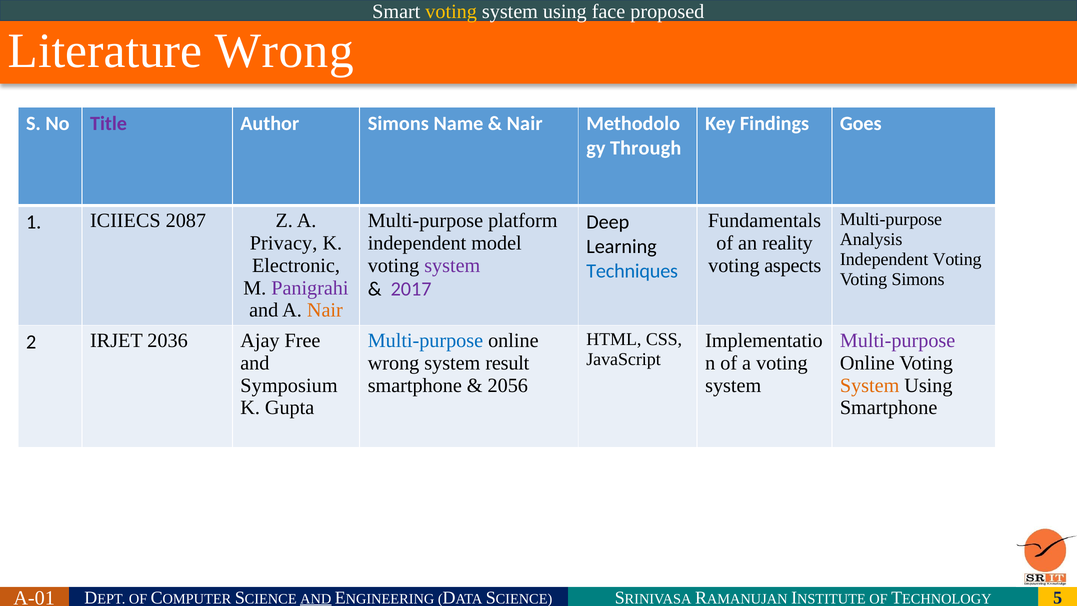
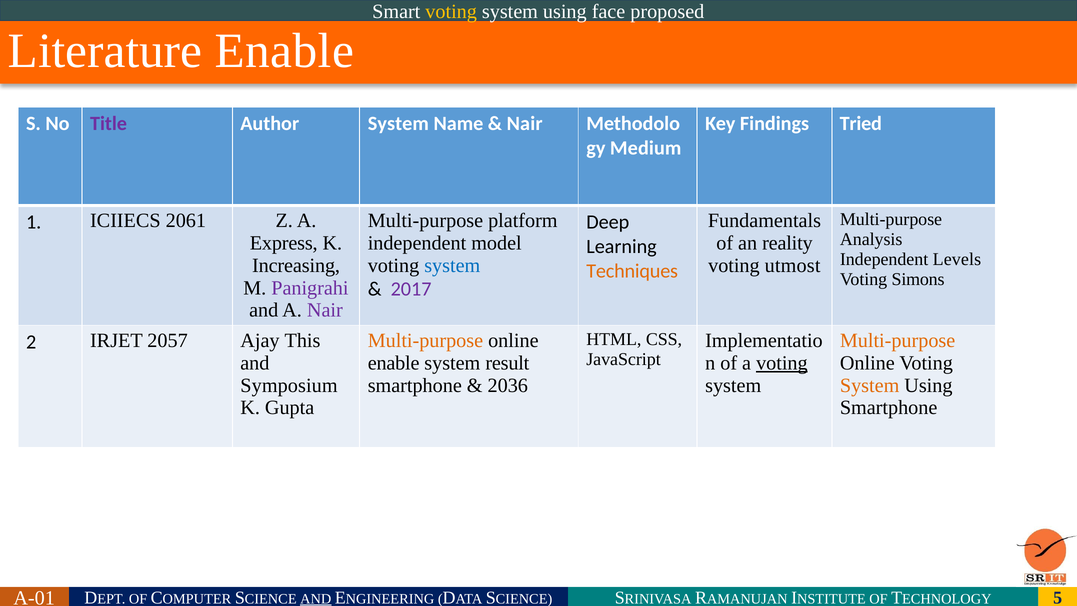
Literature Wrong: Wrong -> Enable (284, 51)
Author Simons: Simons -> System (398, 123)
Goes: Goes -> Tried (861, 123)
Through: Through -> Medium (646, 148)
2087: 2087 -> 2061 (186, 221)
Privacy: Privacy -> Express (284, 243)
Independent Voting: Voting -> Levels (957, 259)
Electronic: Electronic -> Increasing (296, 265)
system colour: purple -> blue (452, 265)
aspects: aspects -> utmost (793, 265)
Techniques colour: blue -> orange (632, 271)
Nair colour: orange -> purple (325, 310)
Multi-purpose colour: blue -> orange (425, 341)
Multi-purpose colour: purple -> orange (898, 341)
2036: 2036 -> 2057 (168, 341)
Free: Free -> This (302, 341)
wrong: wrong -> enable (394, 363)
voting underline: none -> present (782, 363)
2056: 2056 -> 2036 (508, 385)
